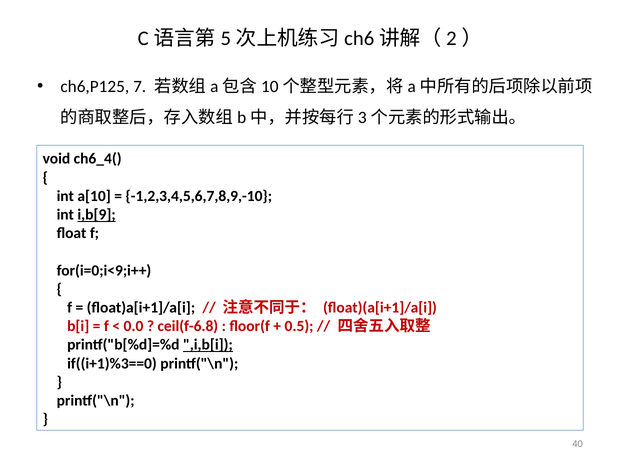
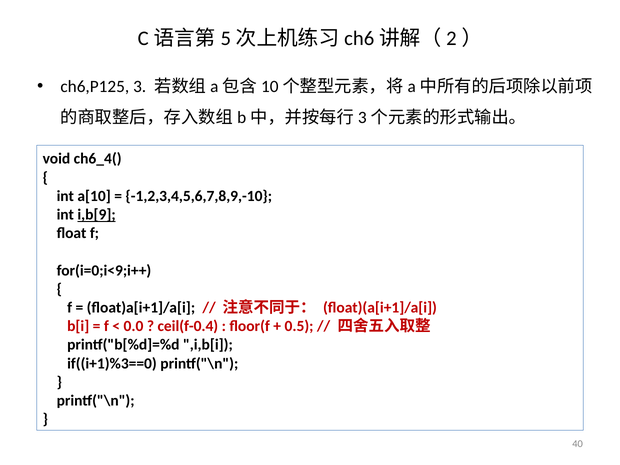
7: 7 -> 3 (140, 87)
ceil(f-6.8: ceil(f-6.8 -> ceil(f-0.4 (188, 326)
,i,b[i underline: present -> none (208, 345)
